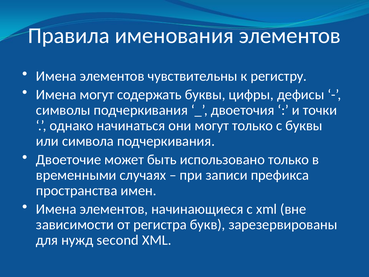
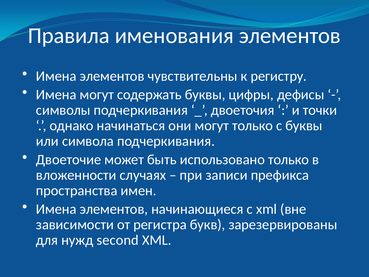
временными: временными -> вложенности (76, 175)
